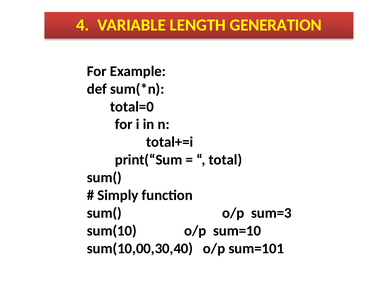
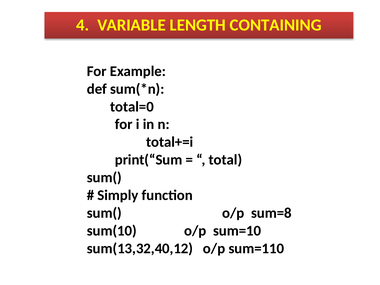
GENERATION: GENERATION -> CONTAINING (276, 25)
sum=3: sum=3 -> sum=8 (271, 213)
sum(10,00,30,40: sum(10,00,30,40 -> sum(13,32,40,12 (140, 249)
sum=101: sum=101 -> sum=110 (256, 249)
